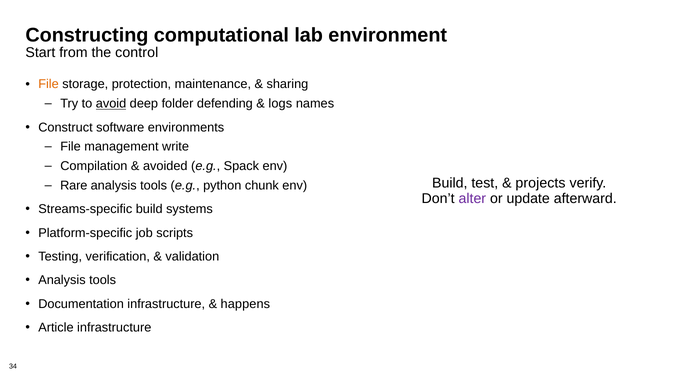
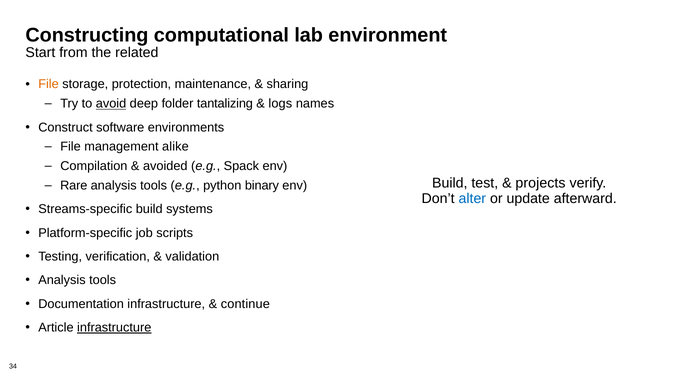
control: control -> related (137, 53)
defending: defending -> tantalizing (225, 104)
write: write -> alike (175, 147)
chunk: chunk -> binary (262, 186)
alter colour: purple -> blue (472, 199)
happens: happens -> continue (245, 304)
infrastructure underline: none -> present (114, 328)
